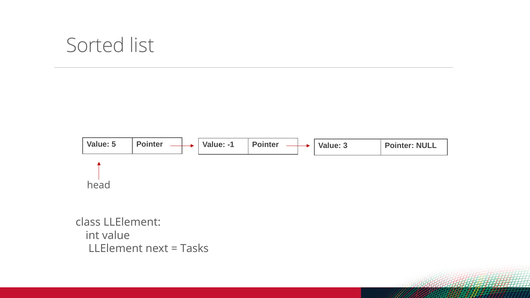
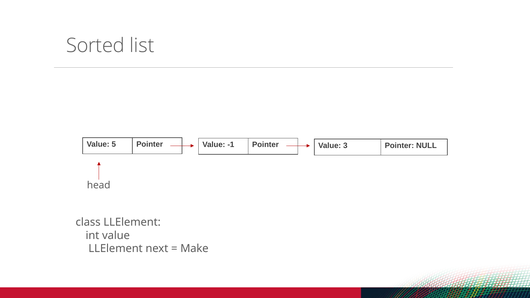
Tasks: Tasks -> Make (194, 249)
